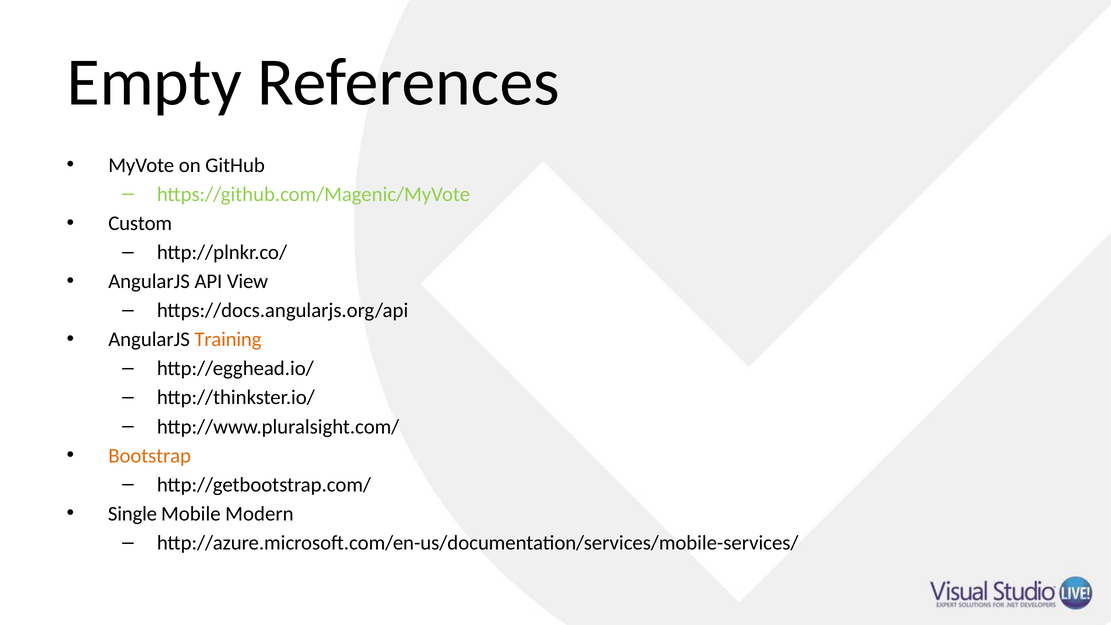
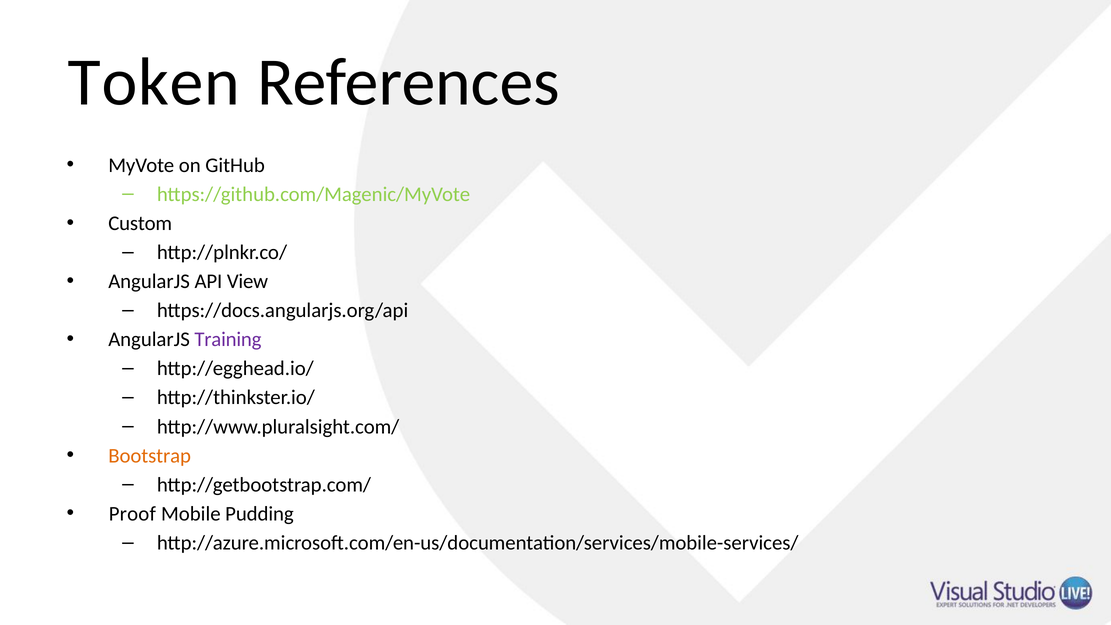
Empty: Empty -> Token (154, 82)
Training colour: orange -> purple (228, 340)
Single: Single -> Proof (132, 514)
Modern: Modern -> Pudding (259, 514)
